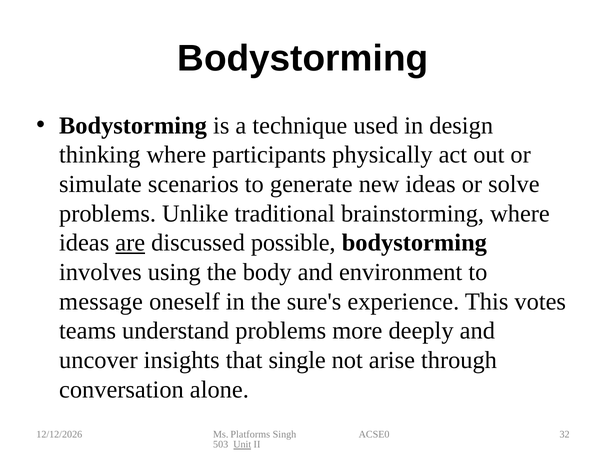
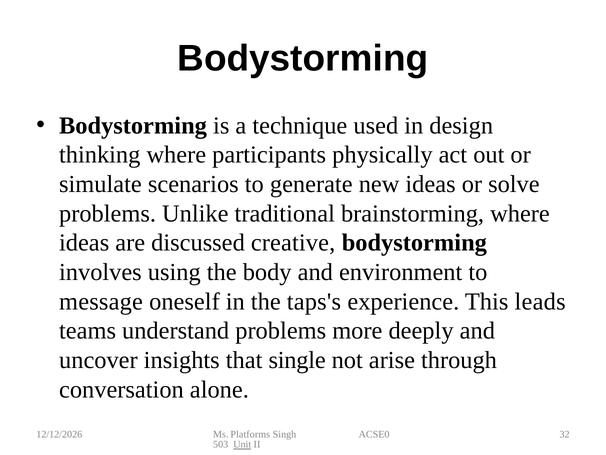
are underline: present -> none (130, 243)
possible: possible -> creative (293, 243)
sure's: sure's -> taps's (314, 301)
votes: votes -> leads (540, 301)
